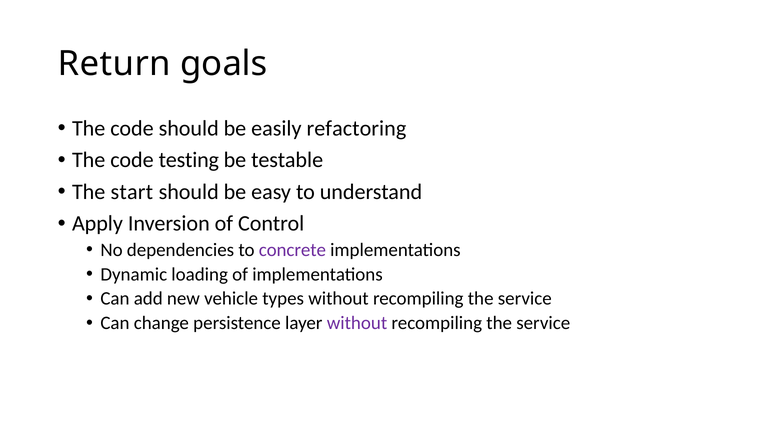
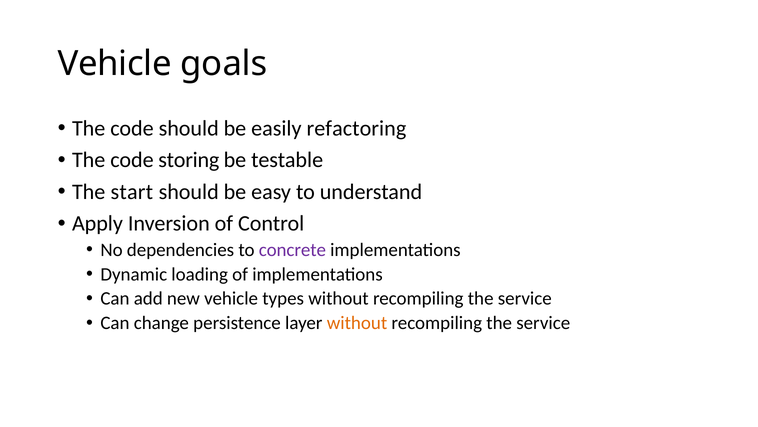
Return: Return -> Vehicle (115, 64)
testing: testing -> storing (189, 160)
without colour: purple -> orange (357, 323)
